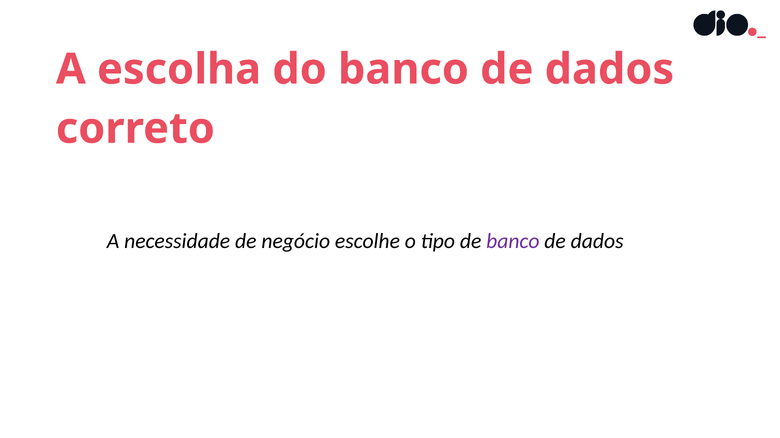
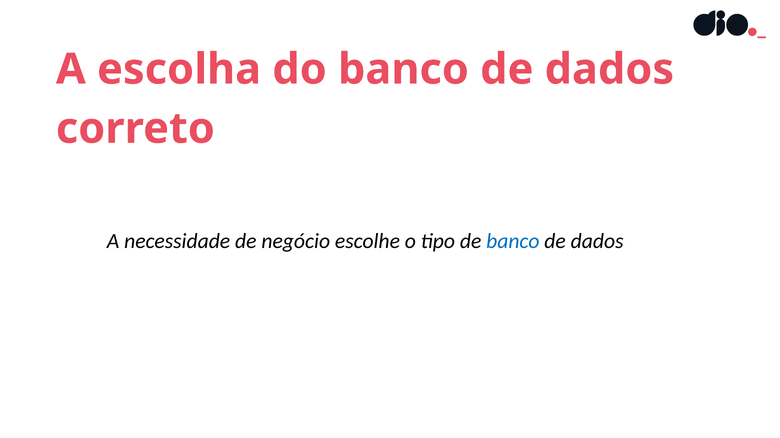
banco colour: purple -> blue (513, 242)
